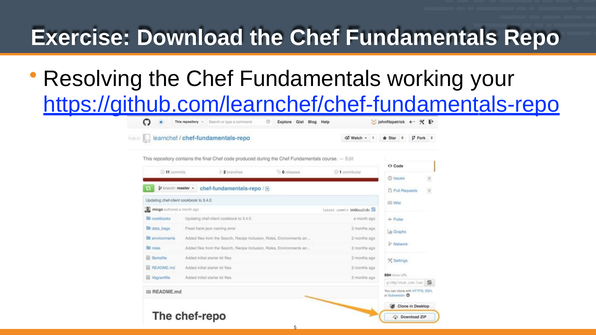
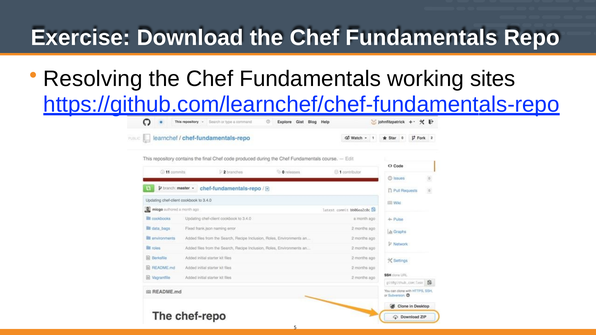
your: your -> sites (493, 79)
